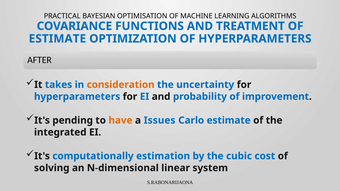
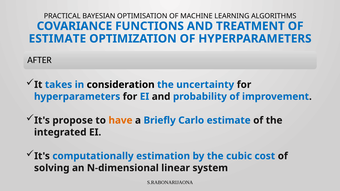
consideration colour: orange -> black (121, 85)
pending: pending -> propose (73, 120)
Issues: Issues -> Briefly (160, 120)
